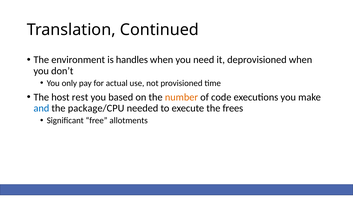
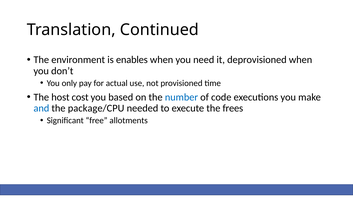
handles: handles -> enables (132, 60)
rest: rest -> cost (80, 97)
number colour: orange -> blue (181, 97)
